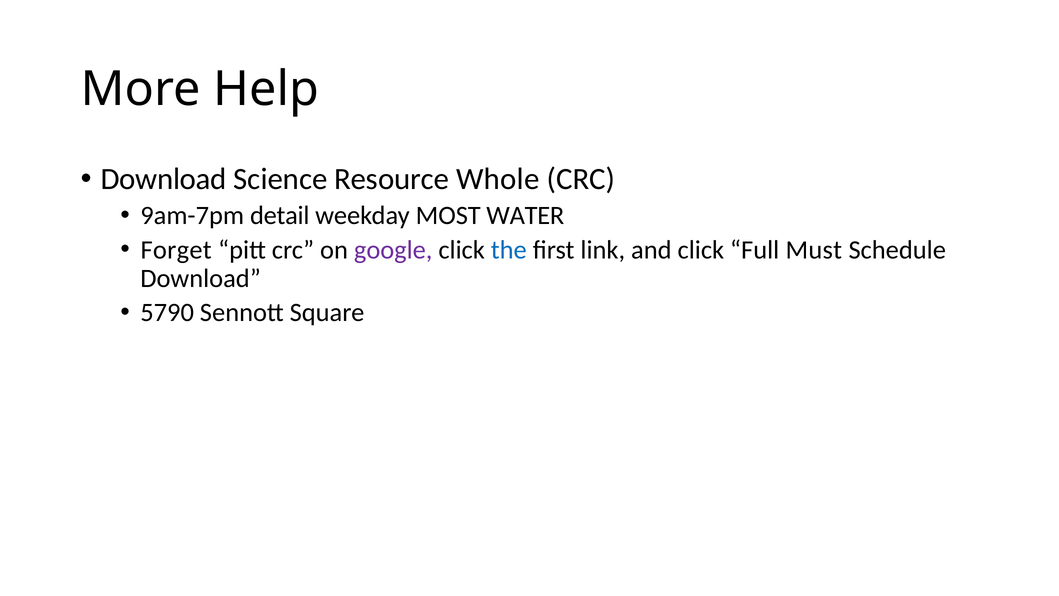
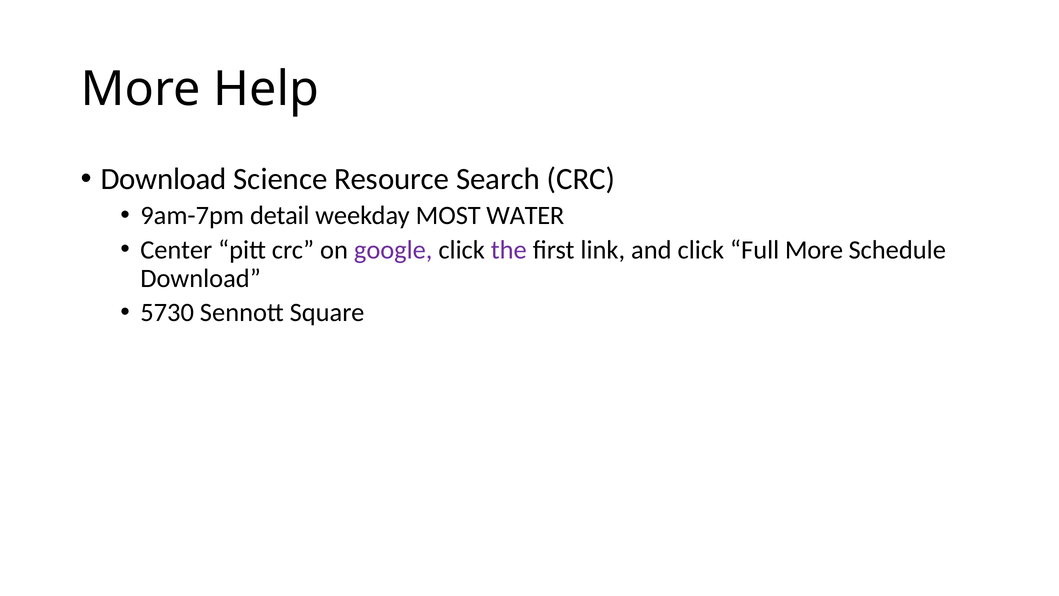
Whole: Whole -> Search (498, 179)
Forget: Forget -> Center (176, 250)
the colour: blue -> purple (509, 250)
Full Must: Must -> More (814, 250)
5790: 5790 -> 5730 (167, 312)
